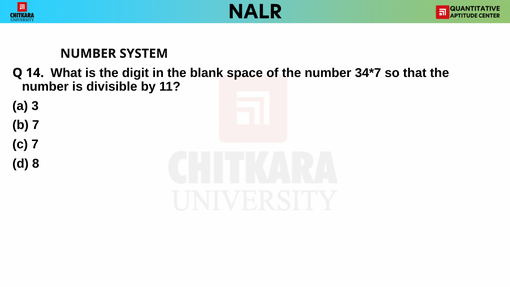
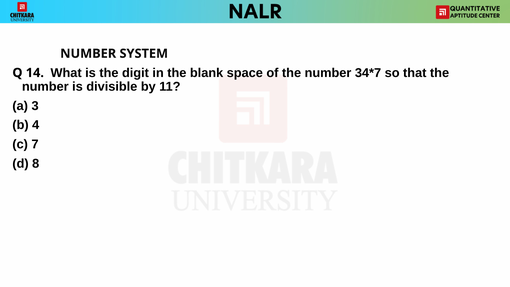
b 7: 7 -> 4 (36, 125)
